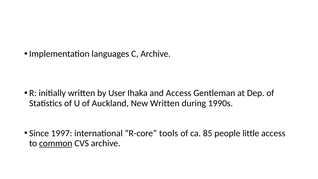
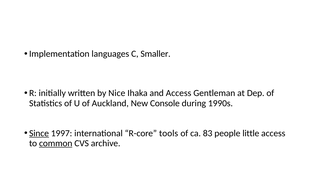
C Archive: Archive -> Smaller (156, 54)
User: User -> Nice (117, 93)
New Written: Written -> Console (165, 103)
Since underline: none -> present (39, 133)
85: 85 -> 83 (208, 133)
